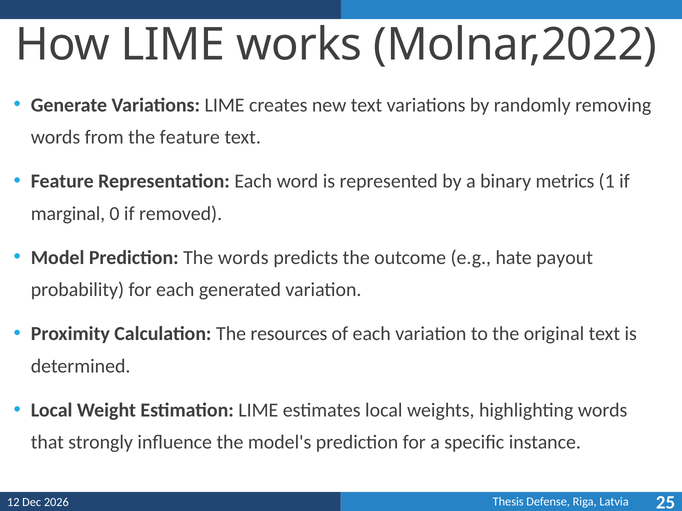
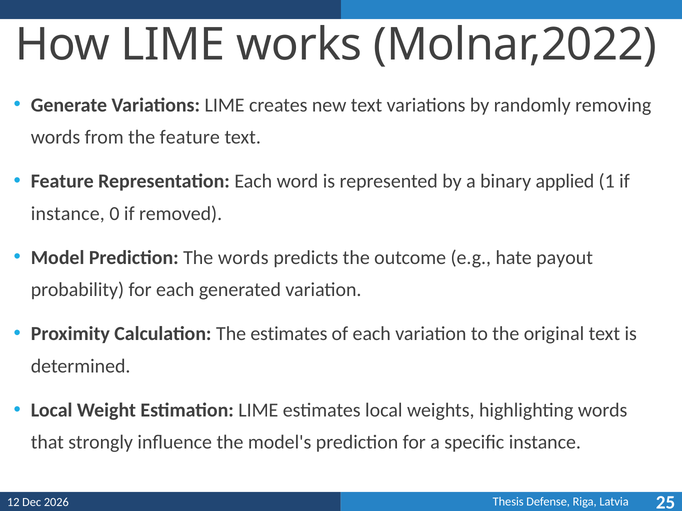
metrics: metrics -> applied (565, 181)
marginal: marginal -> instance (68, 214)
The resources: resources -> estimates (289, 334)
